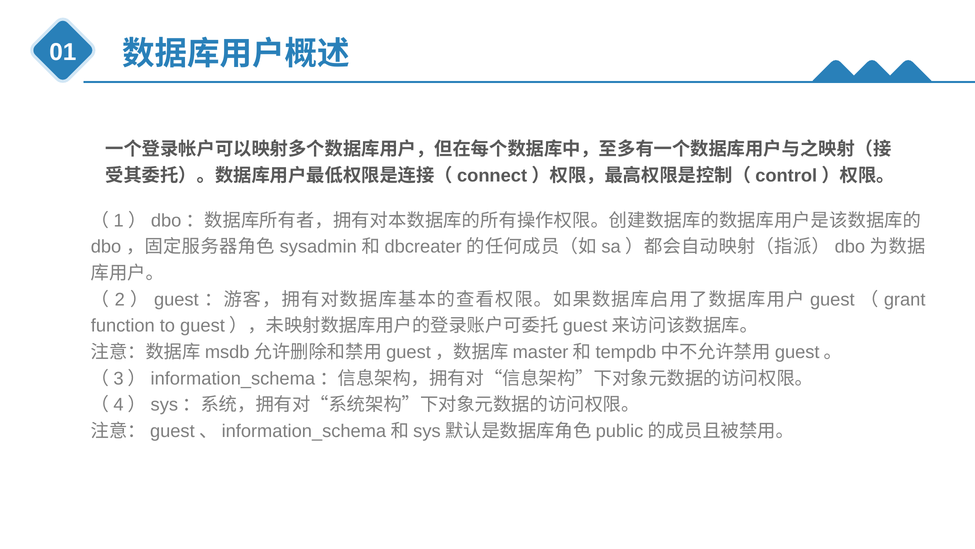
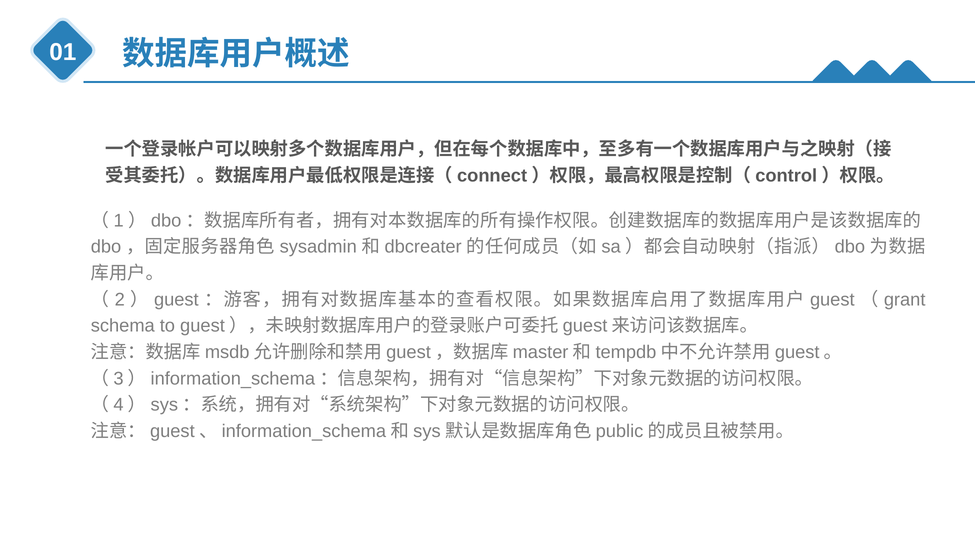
function: function -> schema (123, 326)
